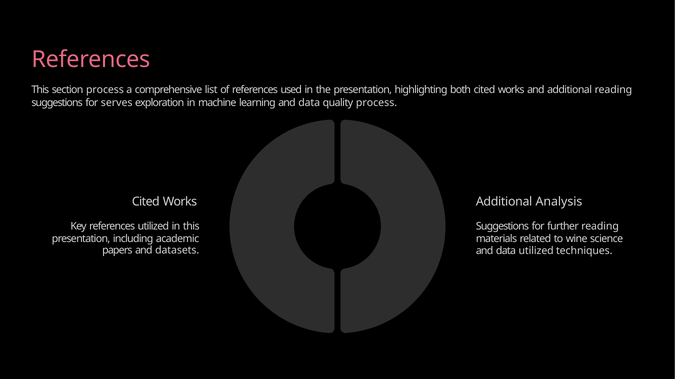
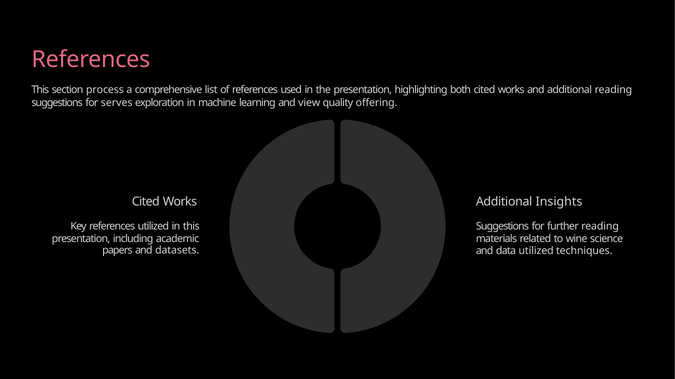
learning and data: data -> view (309, 103)
quality process: process -> offering (377, 103)
Analysis: Analysis -> Insights (559, 202)
